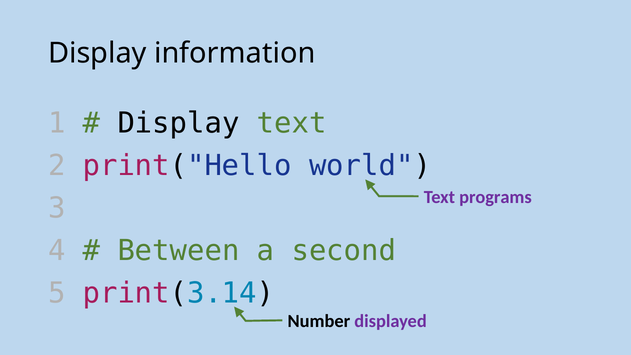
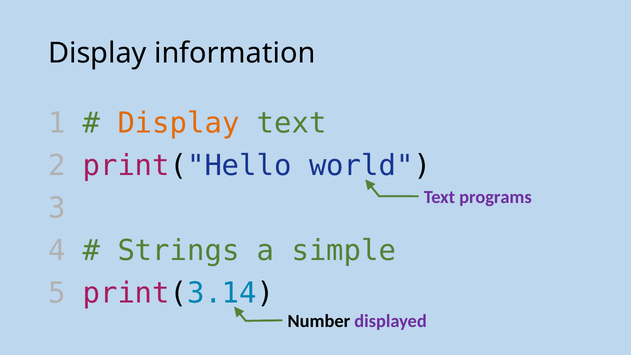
Display colour: black -> orange (178, 123)
Between: Between -> Strings (178, 251)
second: second -> simple (344, 251)
